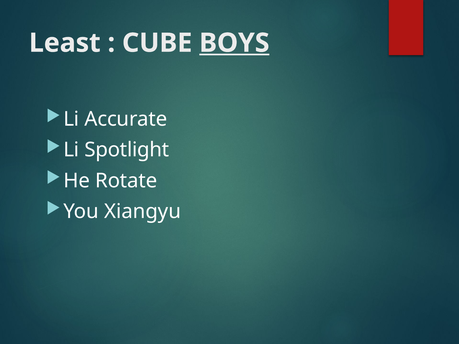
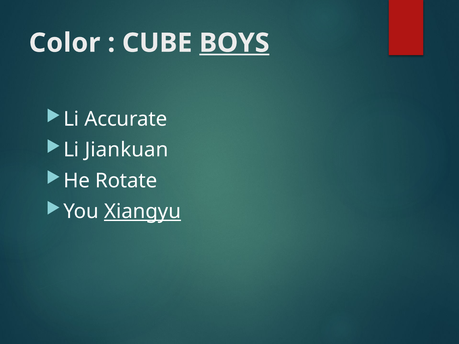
Least: Least -> Color (65, 43)
Spotlight: Spotlight -> Jiankuan (127, 150)
Xiangyu underline: none -> present (143, 212)
